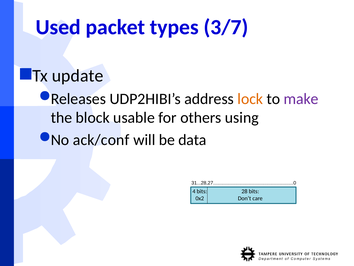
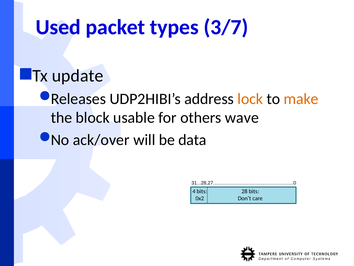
make colour: purple -> orange (301, 99)
using: using -> wave (242, 118)
ack/conf: ack/conf -> ack/over (101, 140)
